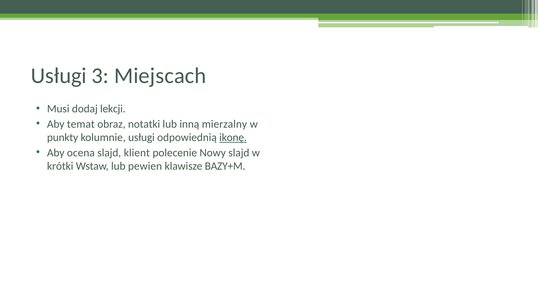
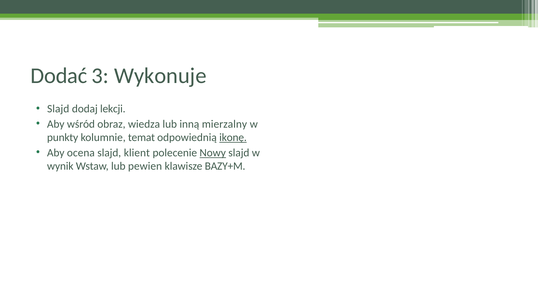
Usługi: Usługi -> Dodać (59, 76)
Miejscach: Miejscach -> Wykonuje (160, 76)
Musi: Musi -> Slajd (58, 109)
temat: temat -> wśród (81, 124)
notatki: notatki -> wiedza (144, 124)
kolumnie usługi: usługi -> temat (141, 137)
Nowy underline: none -> present (213, 153)
krótki: krótki -> wynik (60, 166)
